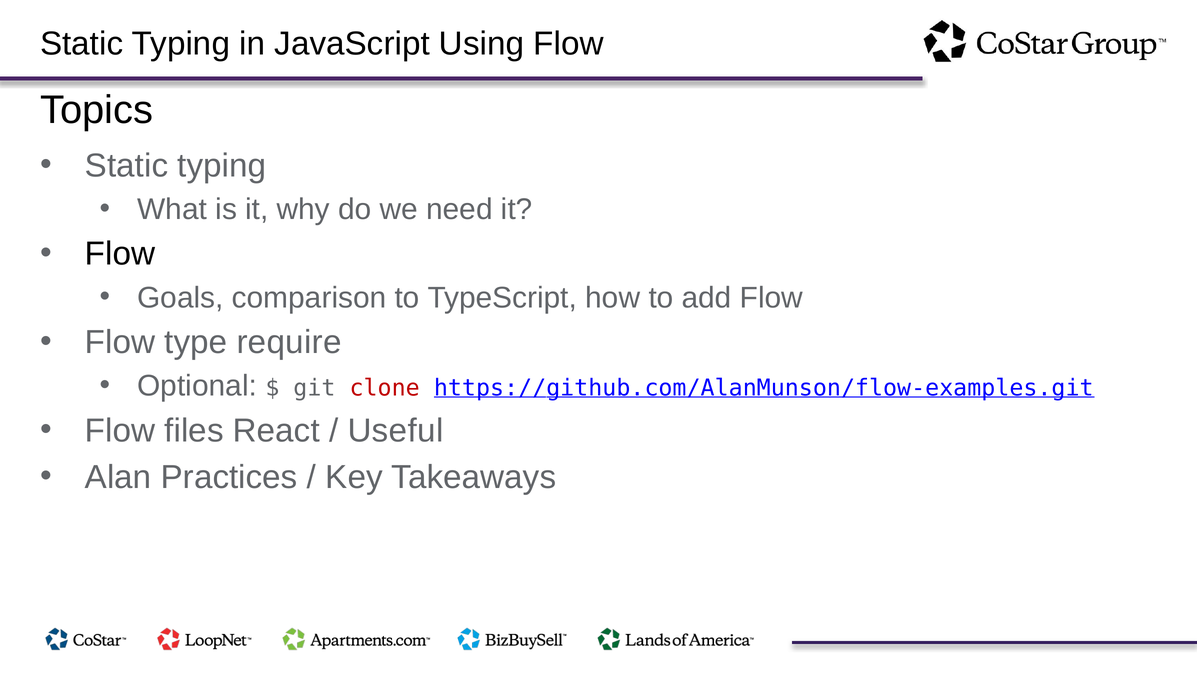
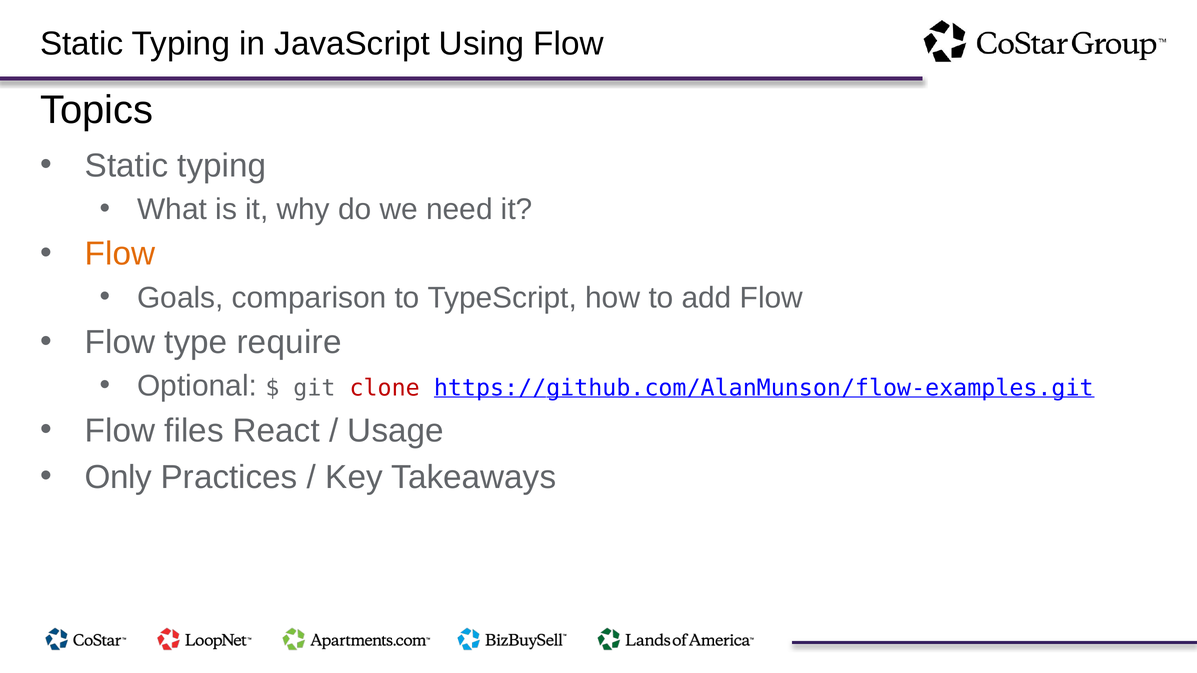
Flow colour: black -> orange (120, 254)
Useful: Useful -> Usage (396, 431)
Alan: Alan -> Only (118, 478)
